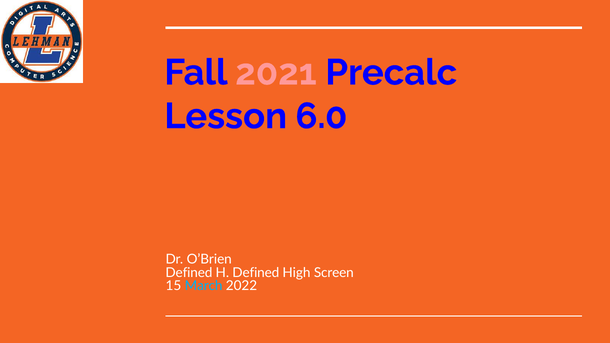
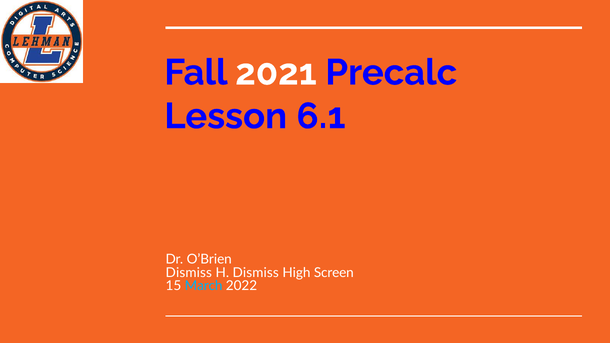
2021 colour: pink -> white (276, 73)
6.0: 6.0 -> 6.1 (321, 116)
Defined: Defined -> Dismiss (189, 273)
H Defined: Defined -> Dismiss (256, 273)
